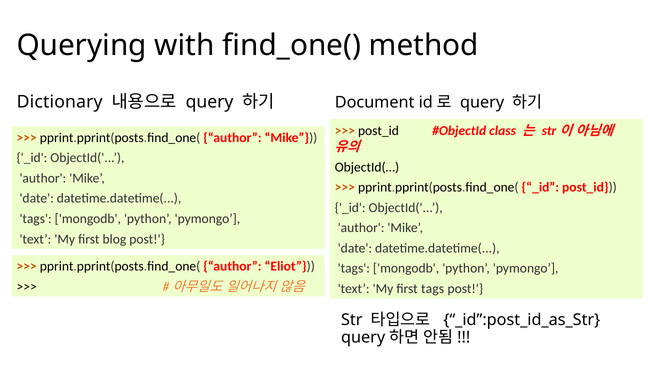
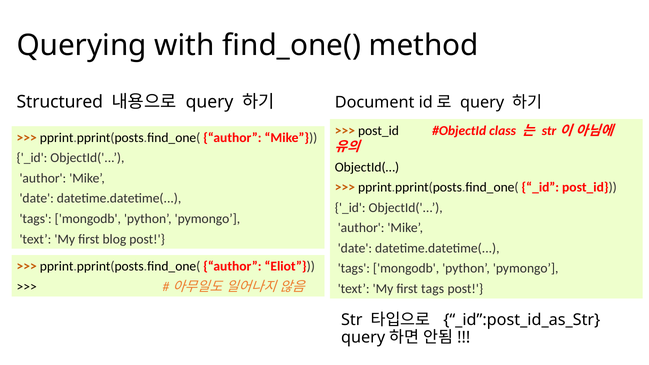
Dictionary: Dictionary -> Structured (60, 102)
